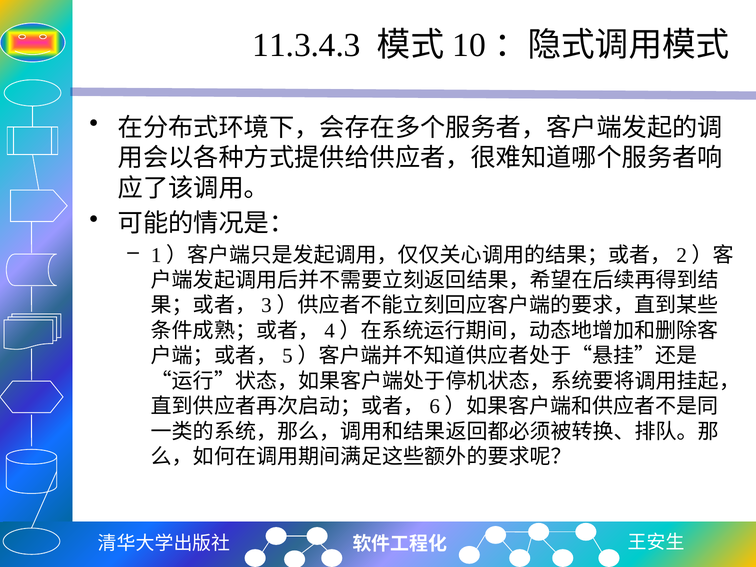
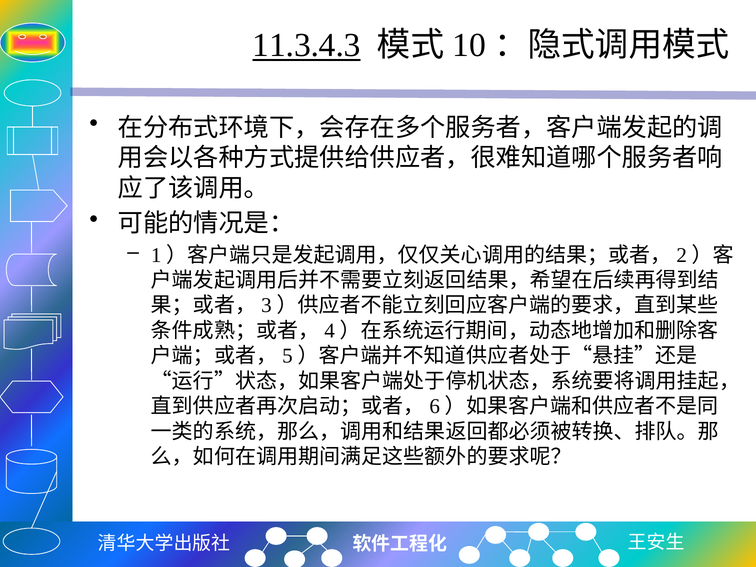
11.3.4.3 underline: none -> present (307, 45)
